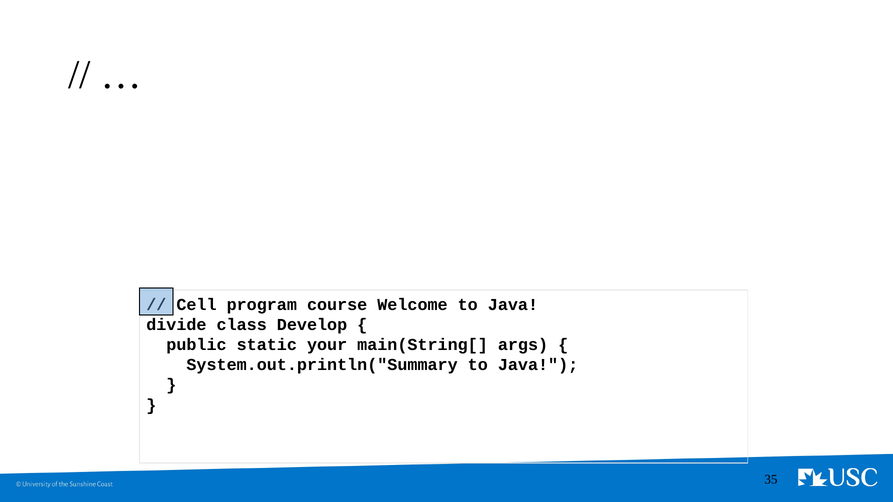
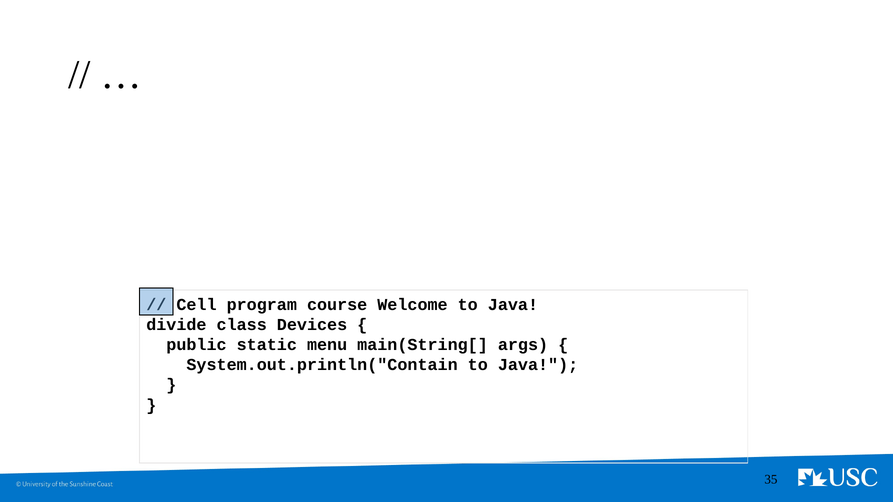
Develop: Develop -> Devices (312, 325)
your: your -> menu (327, 345)
System.out.println("Summary: System.out.println("Summary -> System.out.println("Contain (322, 365)
